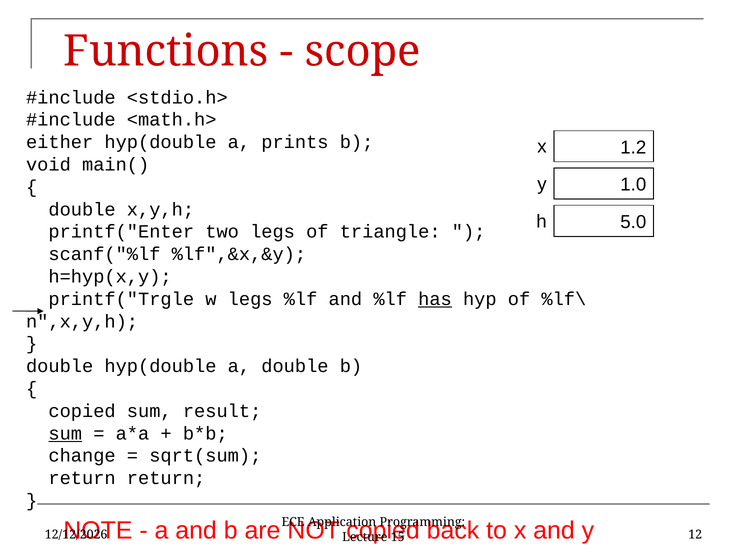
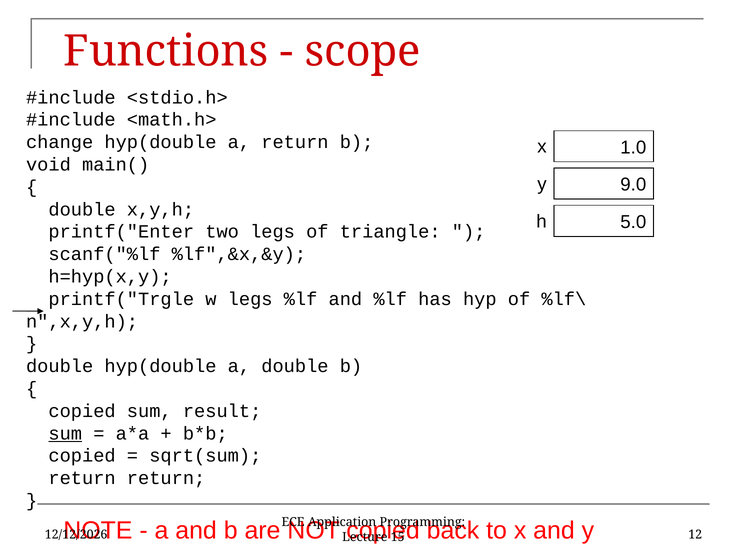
either: either -> change (60, 142)
a prints: prints -> return (295, 142)
1.2: 1.2 -> 1.0 (633, 148)
1.0: 1.0 -> 9.0 (633, 185)
has underline: present -> none (435, 299)
change: change -> copied (82, 456)
